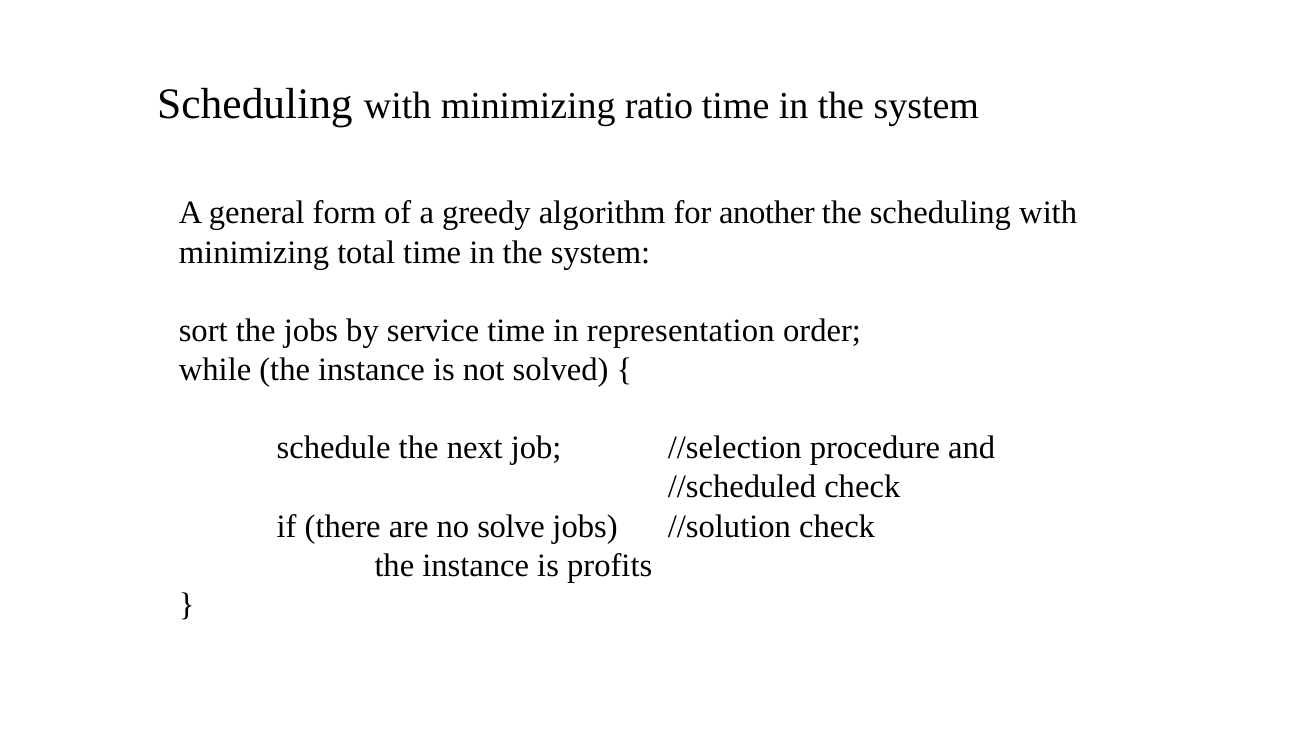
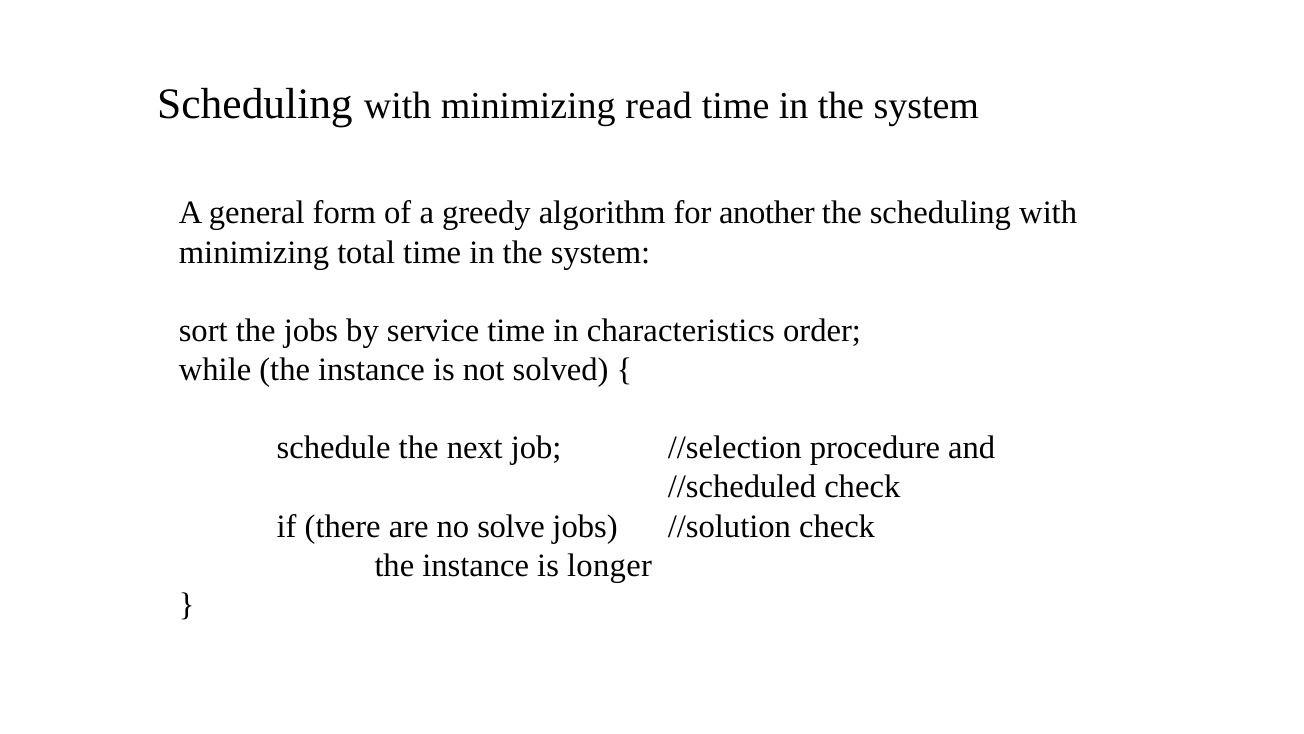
ratio: ratio -> read (659, 106)
representation: representation -> characteristics (681, 330)
profits: profits -> longer (610, 565)
